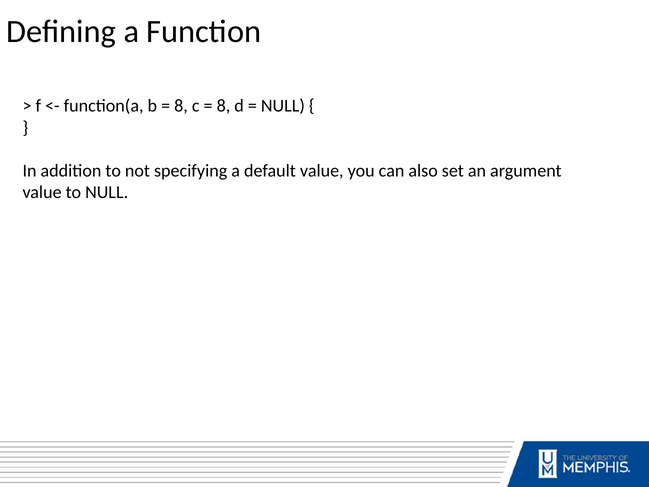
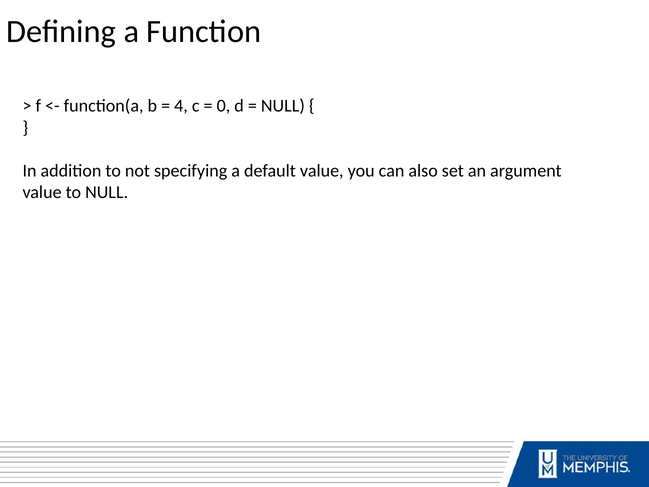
8: 8 -> 4 (181, 106)
8: 8 -> 0 (223, 106)
